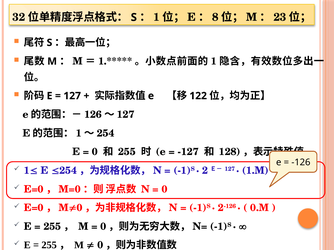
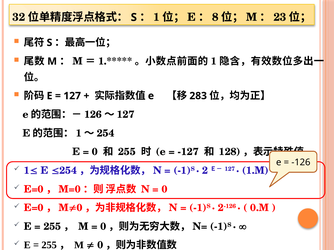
122: 122 -> 283 (198, 96)
